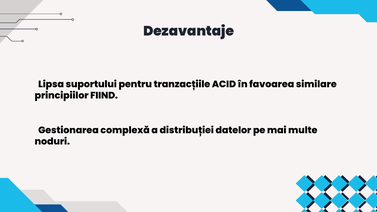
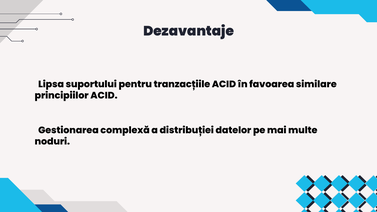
principiilor FIIND: FIIND -> ACID (104, 96)
